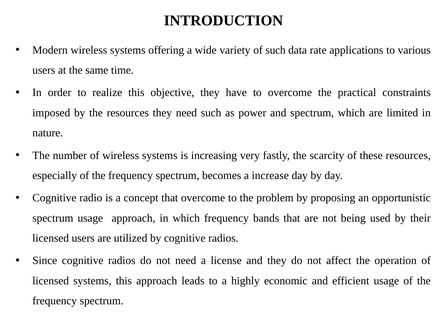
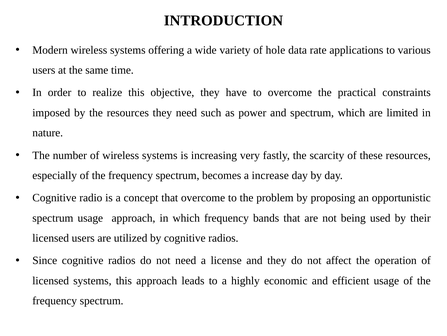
of such: such -> hole (275, 50)
